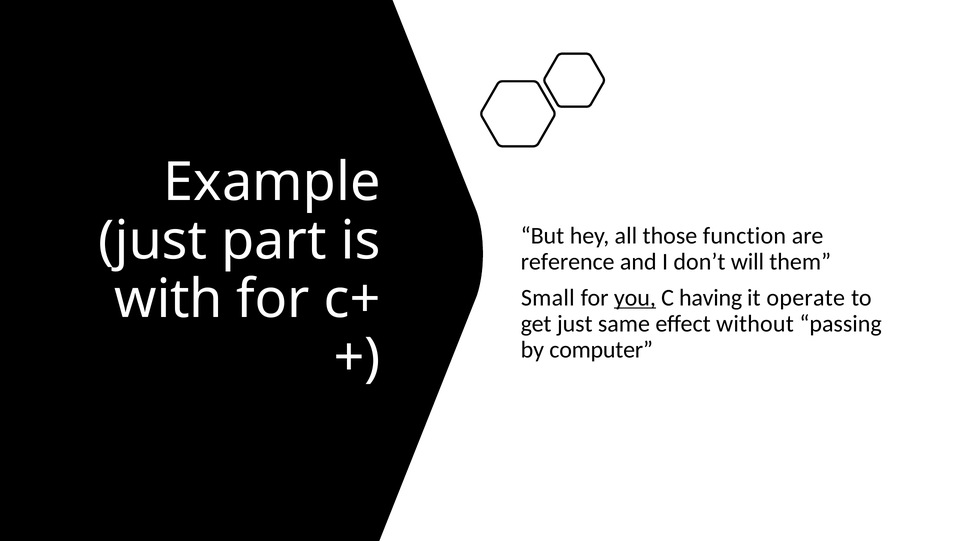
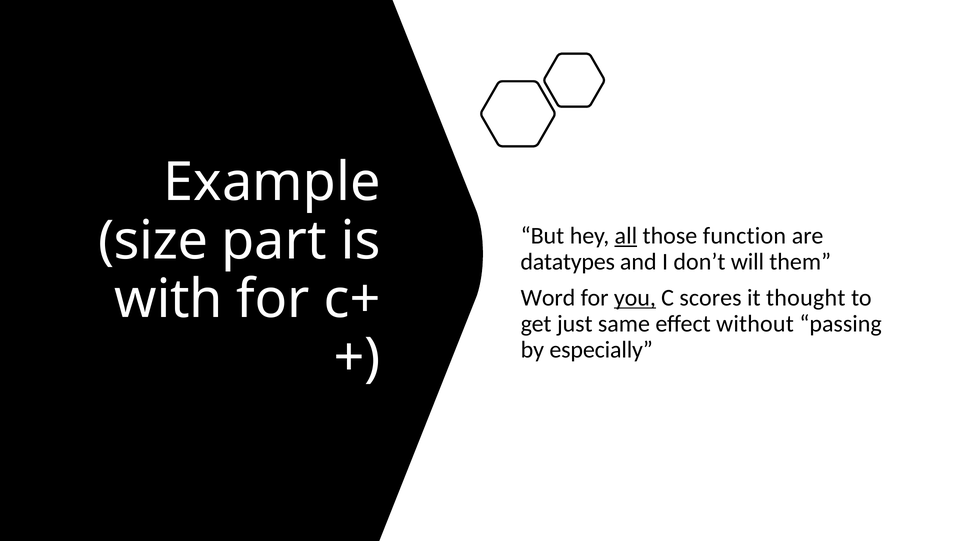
all underline: none -> present (626, 236)
just: just -> size (153, 241)
reference: reference -> datatypes (568, 261)
Small: Small -> Word (548, 297)
having: having -> scores (711, 297)
operate: operate -> thought (806, 297)
computer: computer -> especially (601, 349)
